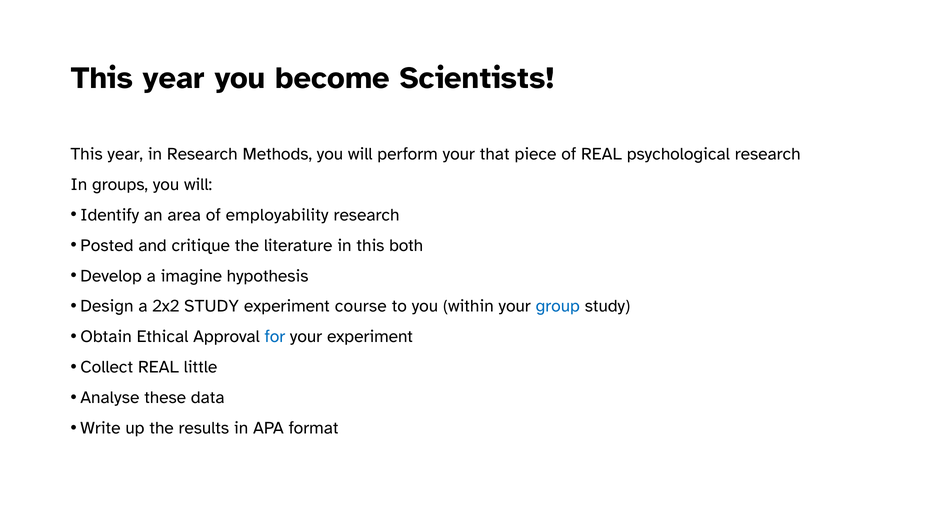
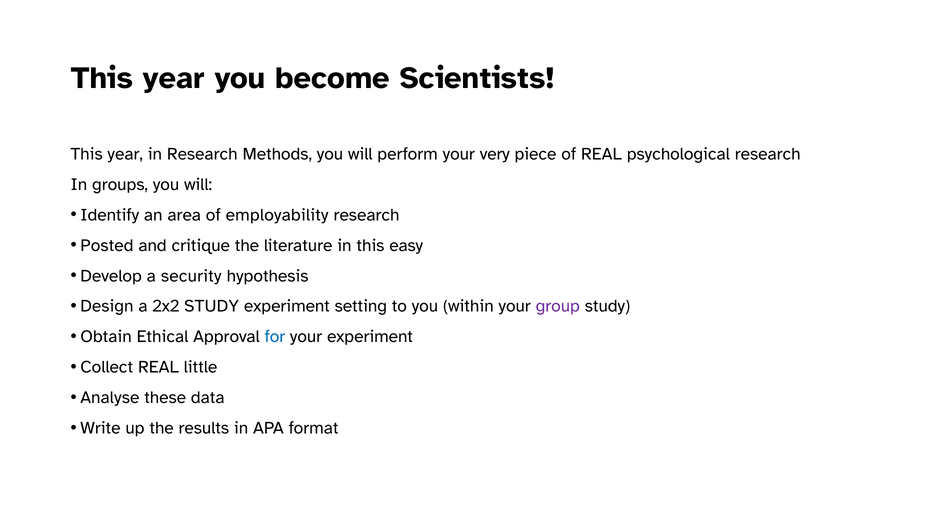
that: that -> very (495, 154)
both: both -> easy (406, 245)
imagine: imagine -> security (191, 276)
course: course -> setting (361, 306)
group colour: blue -> purple (558, 306)
